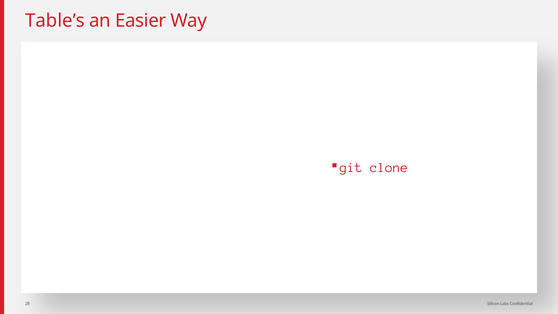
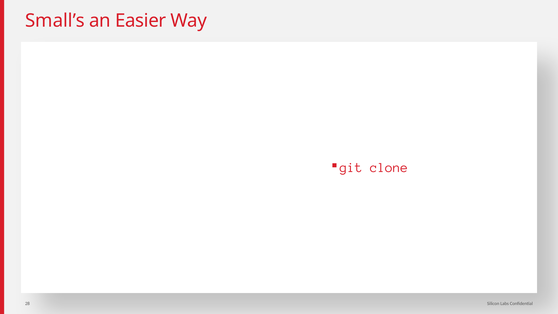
Table’s: Table’s -> Small’s (55, 21)
